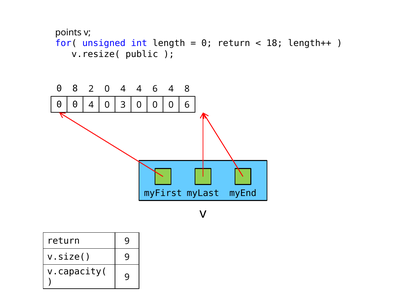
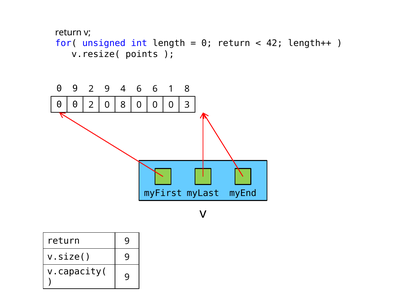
points: points -> return (68, 32)
18: 18 -> 42 (274, 43)
public: public -> points (142, 54)
0 8: 8 -> 9 (75, 88)
2 0: 0 -> 9 (107, 89)
4 4: 4 -> 6 (139, 89)
6 4: 4 -> 1 (171, 89)
0 0 4: 4 -> 2 (91, 105)
0 3: 3 -> 8 (123, 105)
0 6: 6 -> 3 (187, 105)
